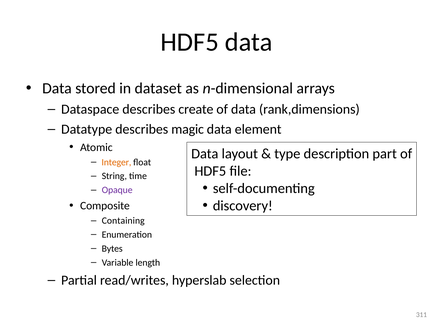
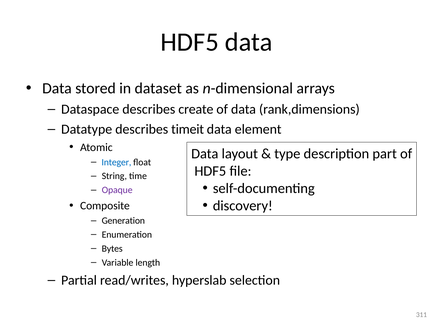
magic: magic -> timeit (188, 129)
Integer colour: orange -> blue (116, 162)
Containing: Containing -> Generation (123, 220)
